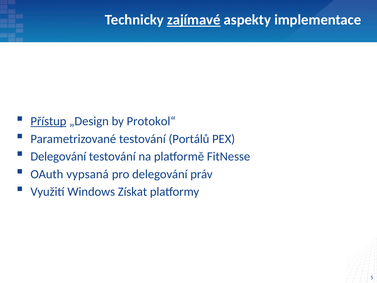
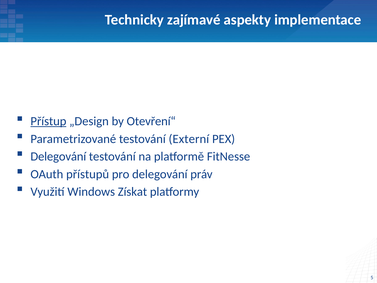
zajímavé underline: present -> none (194, 20)
Protokol“: Protokol“ -> Otevření“ (151, 121)
Portálů: Portálů -> Externí (189, 139)
vypsaná: vypsaná -> přístupů (88, 174)
